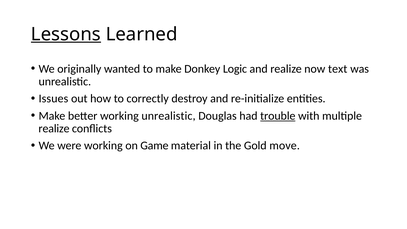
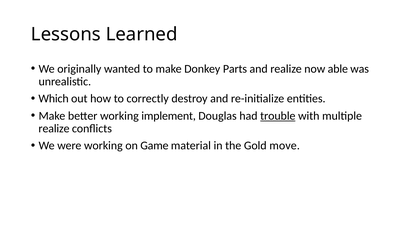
Lessons underline: present -> none (66, 34)
Logic: Logic -> Parts (235, 69)
text: text -> able (338, 69)
Issues: Issues -> Which (54, 99)
working unrealistic: unrealistic -> implement (169, 116)
